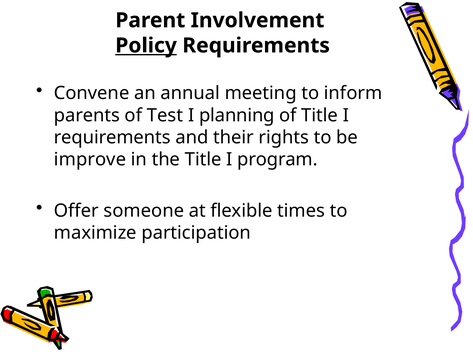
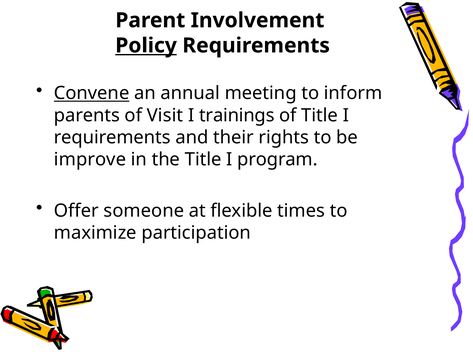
Convene underline: none -> present (92, 93)
Test: Test -> Visit (165, 116)
planning: planning -> trainings (237, 116)
